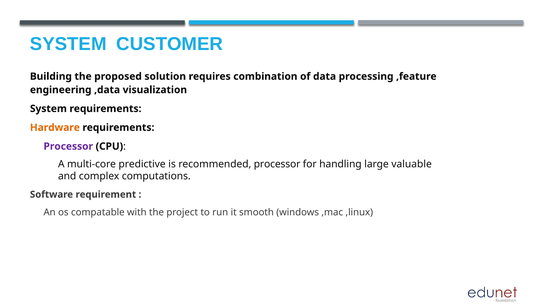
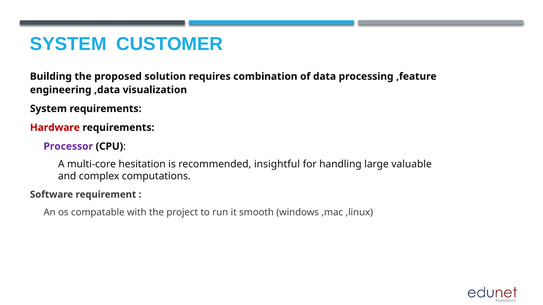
Hardware colour: orange -> red (55, 128)
predictive: predictive -> hesitation (142, 164)
recommended processor: processor -> insightful (277, 164)
